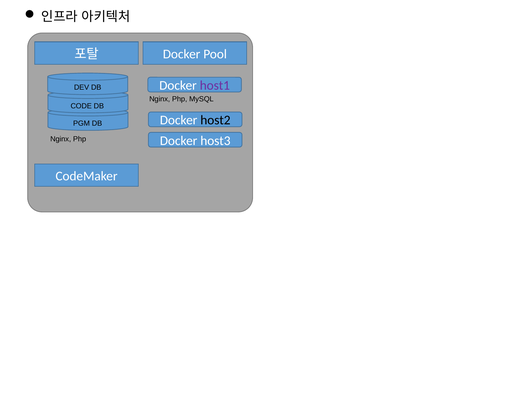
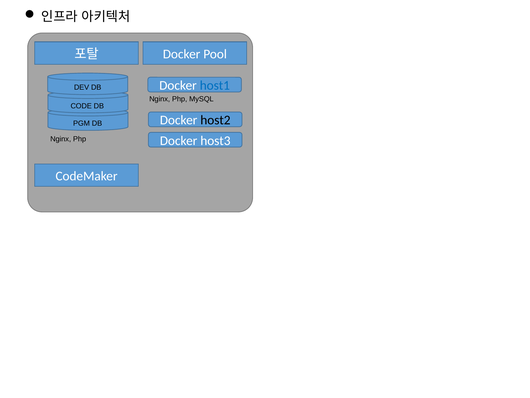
host1 colour: purple -> blue (215, 85)
